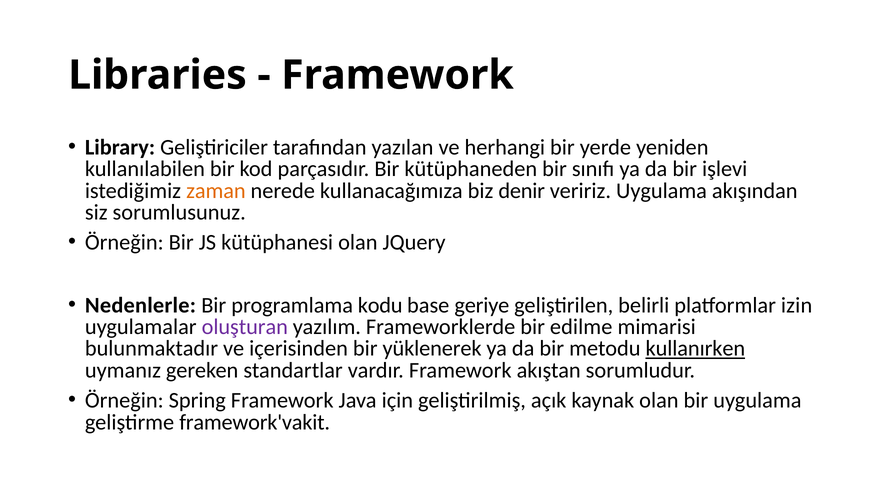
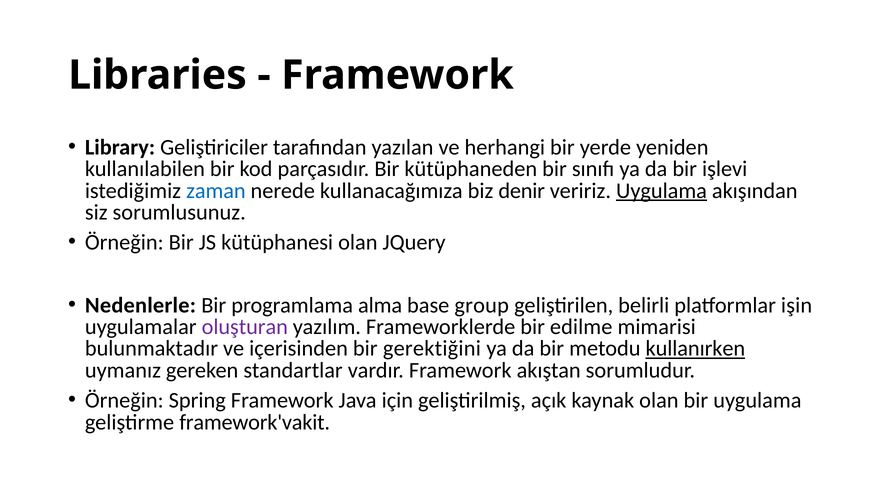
zaman colour: orange -> blue (216, 191)
Uygulama underline: none -> present (662, 191)
kodu: kodu -> alma (380, 305)
geriye: geriye -> group (482, 305)
izin: izin -> işin (797, 305)
yüklenerek: yüklenerek -> gerektiğini (432, 349)
